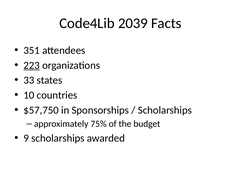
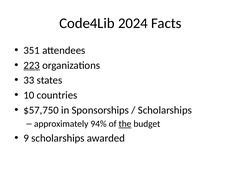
2039: 2039 -> 2024 (133, 23)
75%: 75% -> 94% (99, 124)
the underline: none -> present (125, 124)
